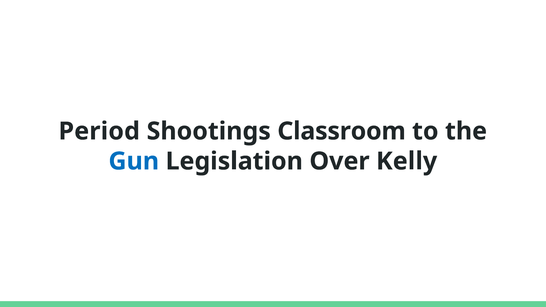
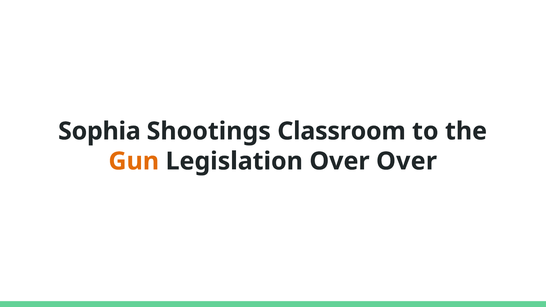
Period: Period -> Sophia (99, 131)
Gun colour: blue -> orange (134, 161)
Over Kelly: Kelly -> Over (407, 161)
